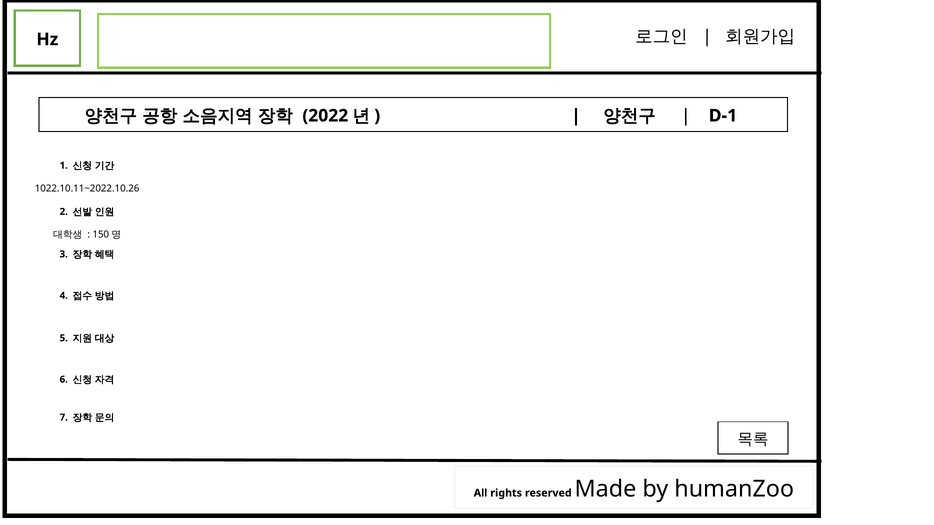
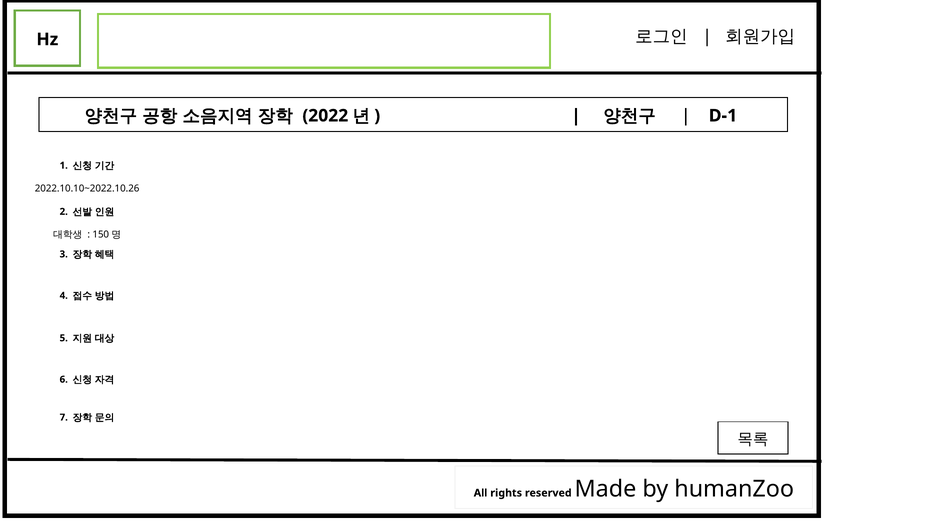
1022.10.11~2022.10.26: 1022.10.11~2022.10.26 -> 2022.10.10~2022.10.26 (87, 189)
